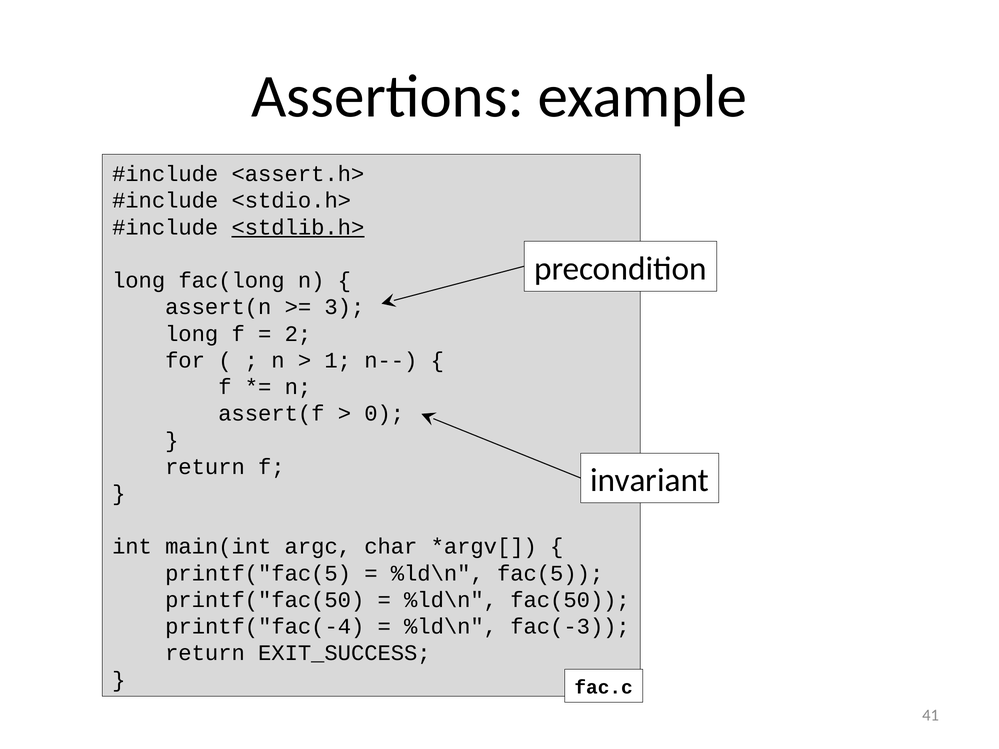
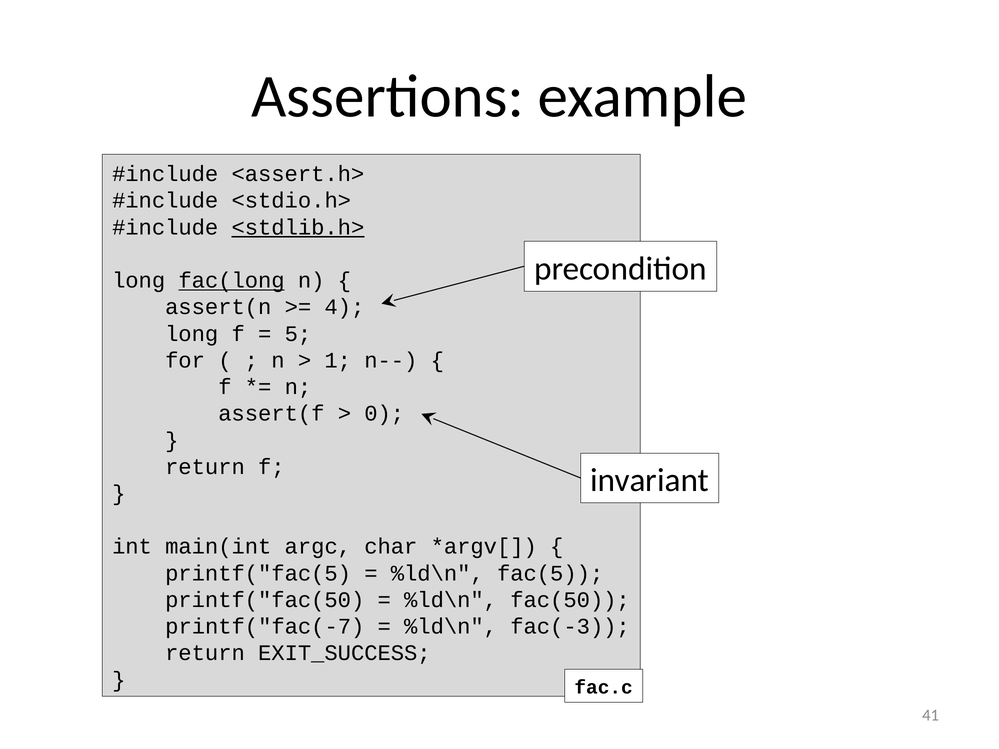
fac(long underline: none -> present (232, 281)
3: 3 -> 4 (344, 307)
2: 2 -> 5 (298, 334)
printf("fac(-4: printf("fac(-4 -> printf("fac(-7 (265, 627)
